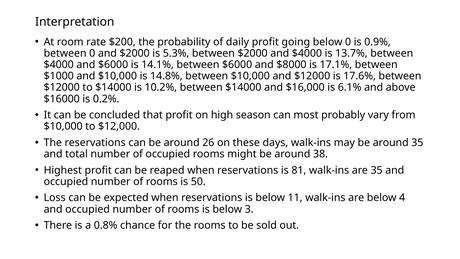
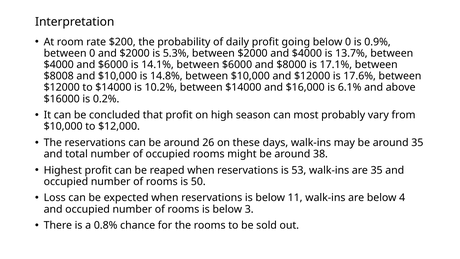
$1000: $1000 -> $8008 (59, 76)
81: 81 -> 53 (299, 170)
